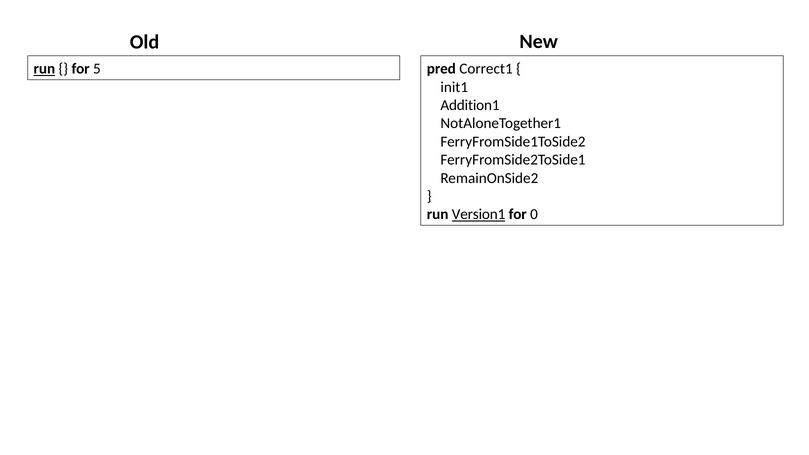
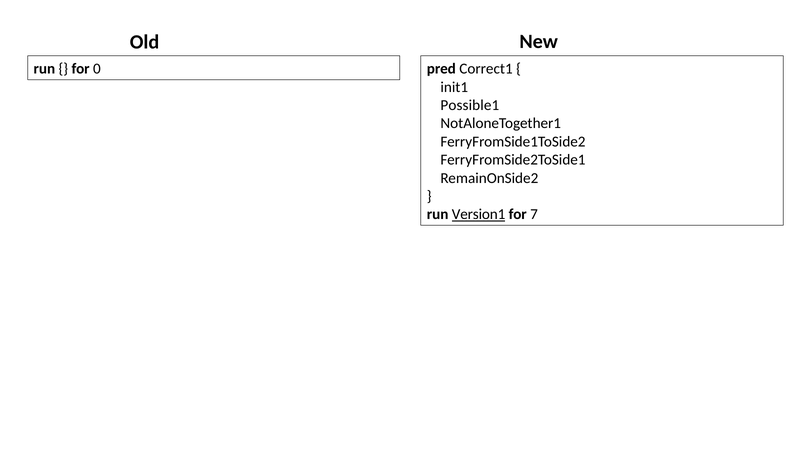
run underline: present -> none (44, 69)
5: 5 -> 0 (97, 69)
Addition1: Addition1 -> Possible1 (470, 105)
0: 0 -> 7 (534, 214)
